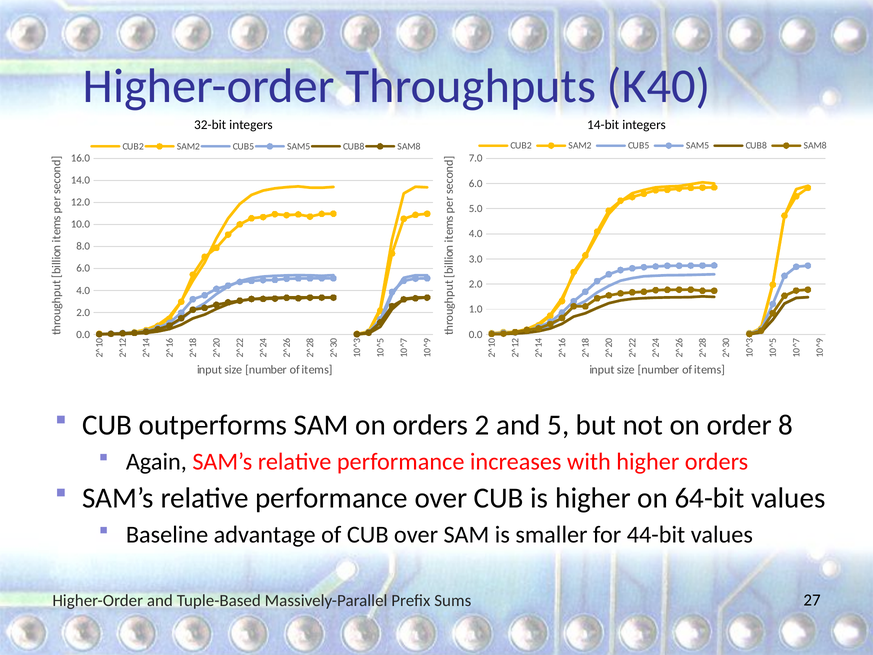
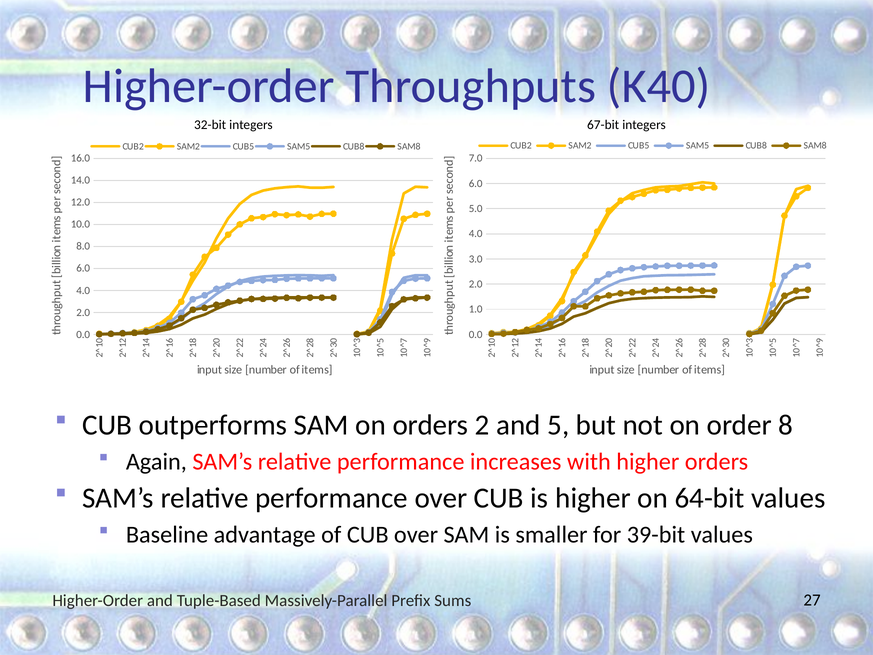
14-bit: 14-bit -> 67-bit (603, 125)
44-bit: 44-bit -> 39-bit (656, 534)
